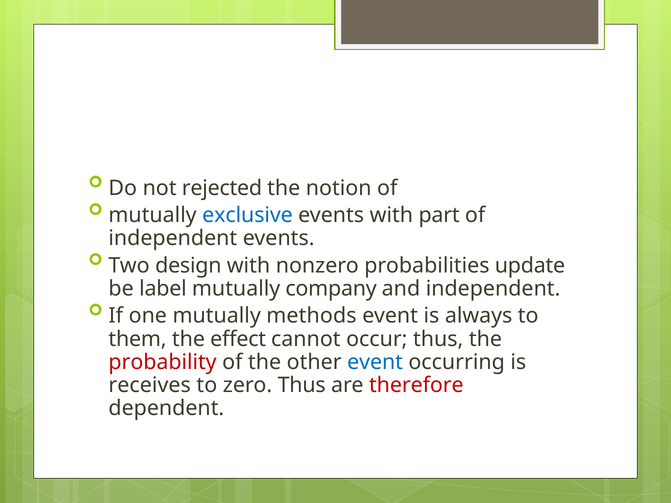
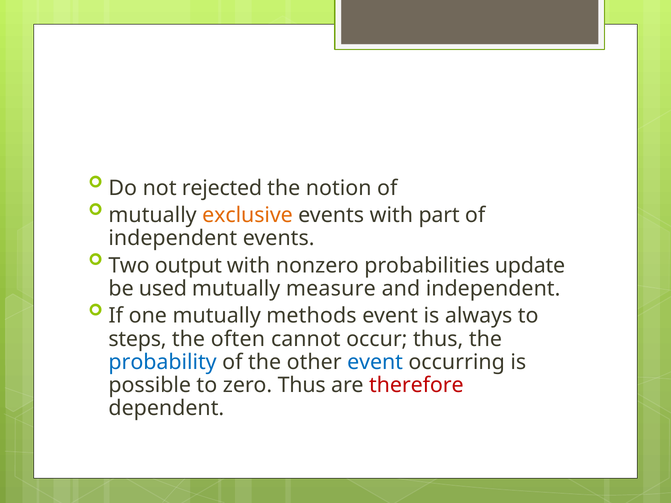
exclusive colour: blue -> orange (247, 215)
design: design -> output (188, 266)
label: label -> used (163, 289)
company: company -> measure (331, 289)
them: them -> steps (138, 339)
effect: effect -> often (238, 339)
probability colour: red -> blue (163, 362)
receives: receives -> possible (150, 385)
